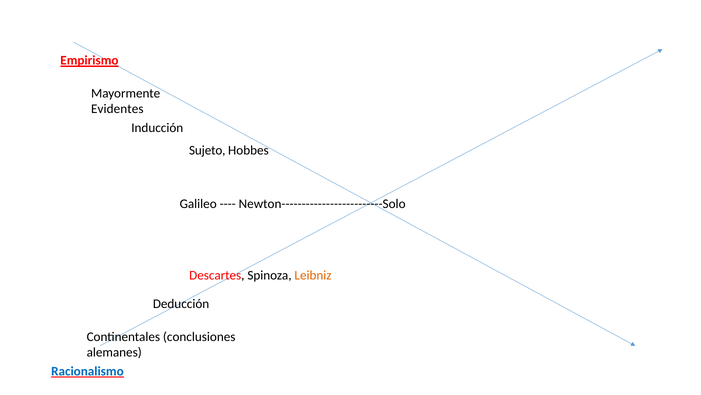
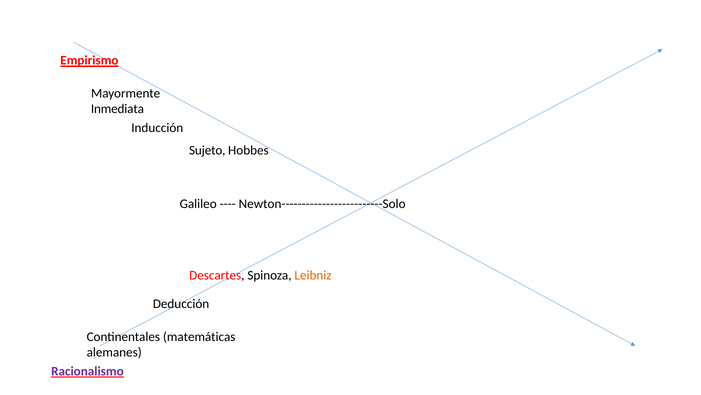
Evidentes: Evidentes -> Inmediata (117, 109)
conclusiones: conclusiones -> matemáticas (199, 336)
Racionalismo colour: blue -> purple (87, 371)
